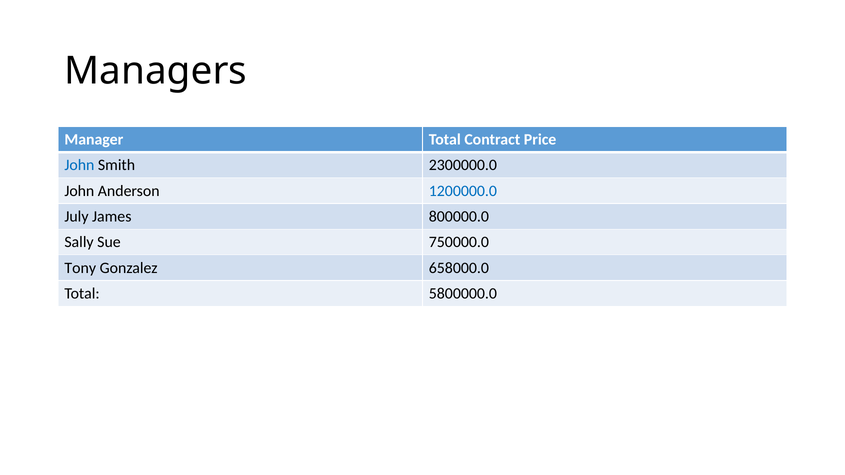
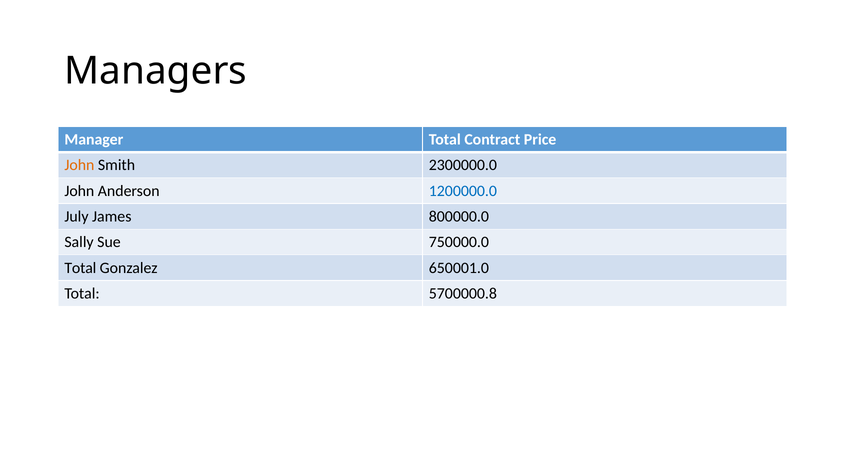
John colour: blue -> orange (79, 165)
Tony: Tony -> Total (80, 268)
658000.0: 658000.0 -> 650001.0 (459, 268)
5800000.0: 5800000.0 -> 5700000.8 (463, 294)
